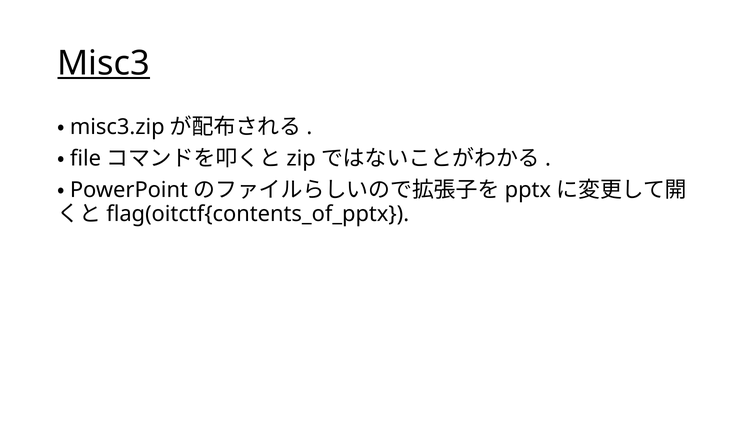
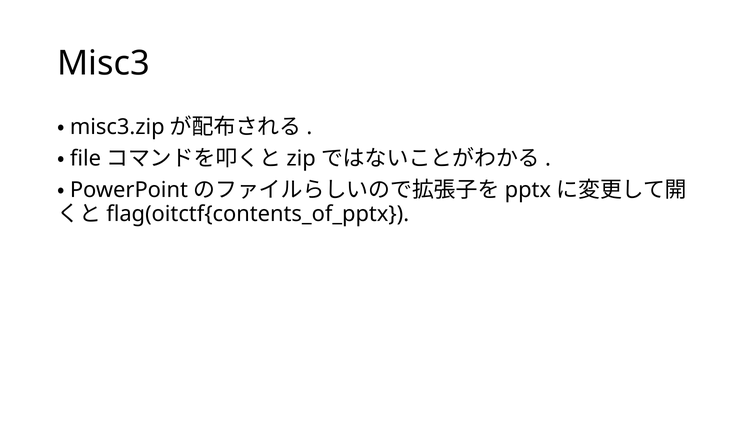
Misc3 underline: present -> none (104, 63)
